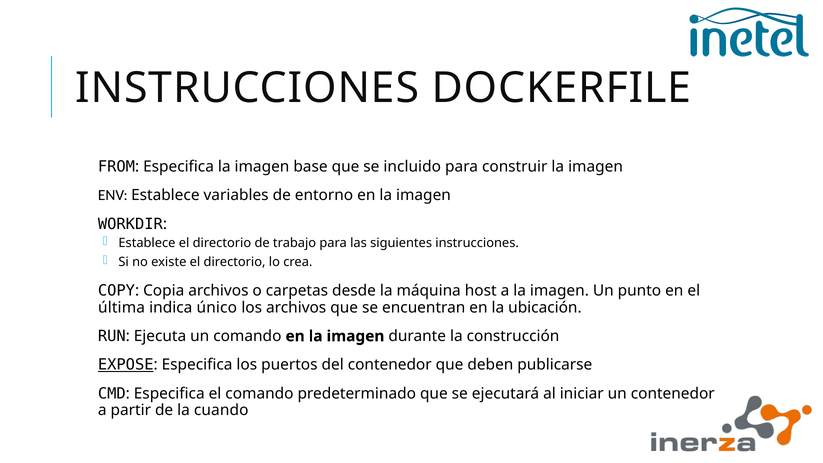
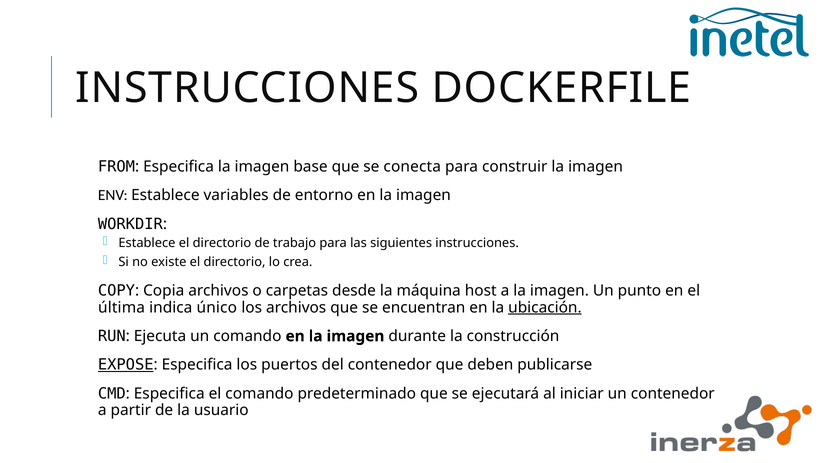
incluido: incluido -> conecta (412, 167)
ubicación underline: none -> present (545, 308)
cuando: cuando -> usuario (221, 410)
